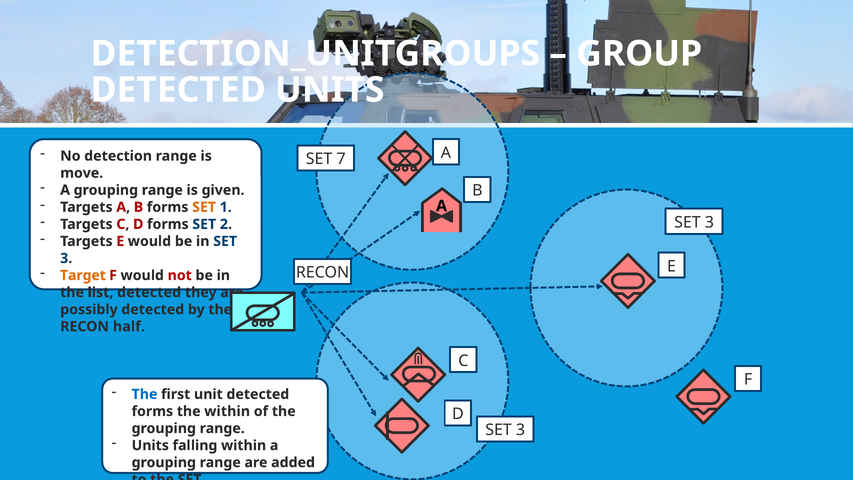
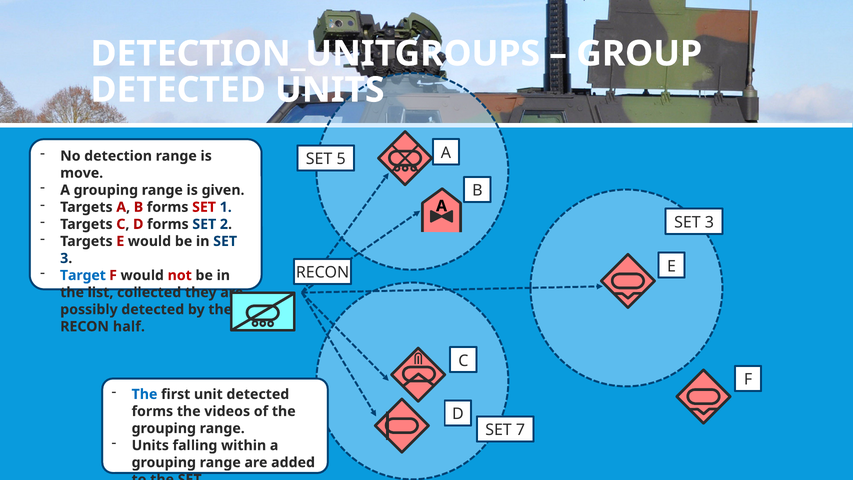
7: 7 -> 5 (341, 159)
SET colour: orange -> red (204, 207)
Target colour: orange -> blue (83, 275)
list detected: detected -> collected (149, 292)
the within: within -> videos (227, 411)
3: 3 -> 7 (521, 430)
